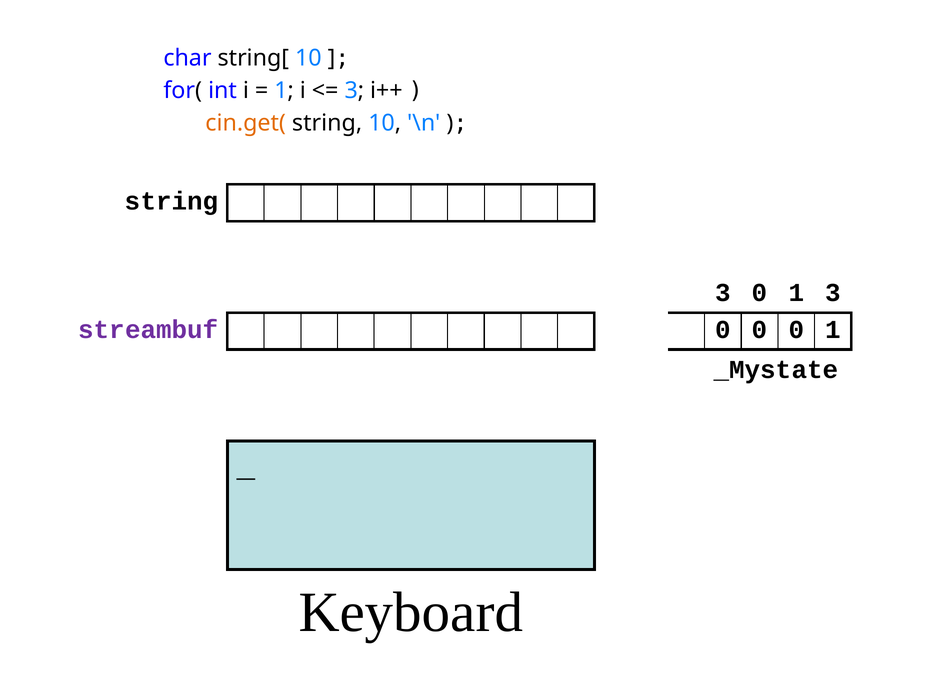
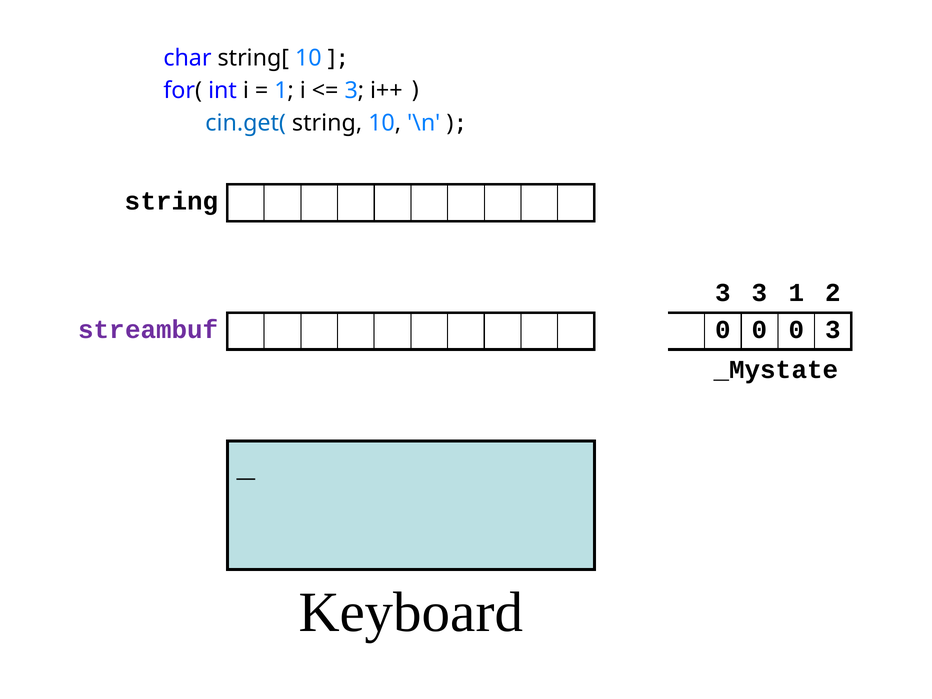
cin.get( colour: orange -> blue (246, 123)
0: 0 -> 3 (760, 293)
1 3: 3 -> 2 (833, 293)
0 0 1: 1 -> 3 (833, 330)
